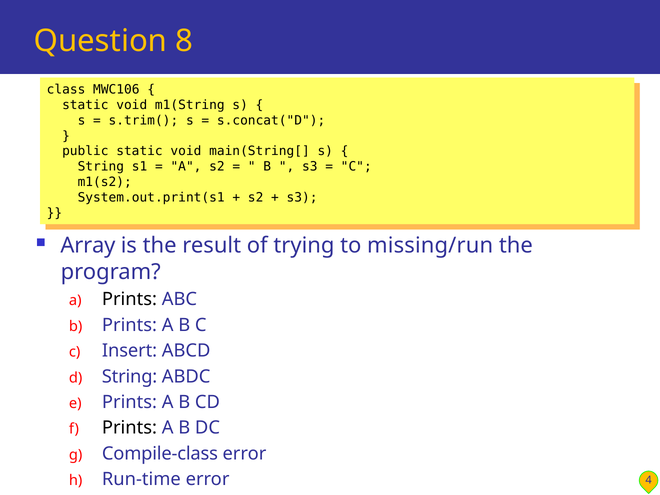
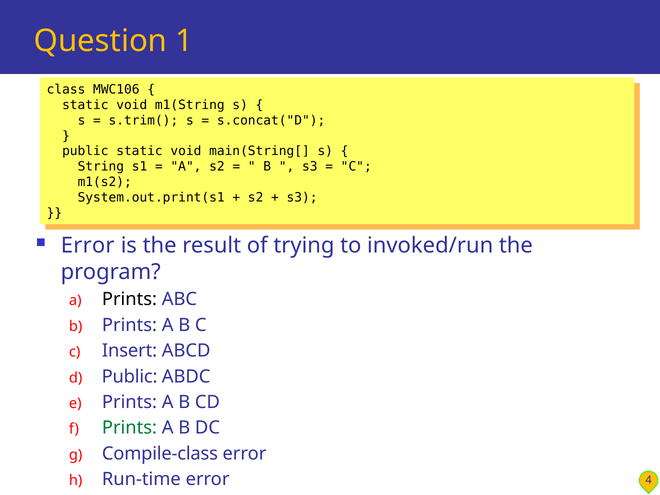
8: 8 -> 1 (184, 41)
Array: Array -> Error (88, 245)
missing/run: missing/run -> invoked/run (430, 245)
String: String -> Public (130, 376)
Prints colour: black -> green (129, 428)
